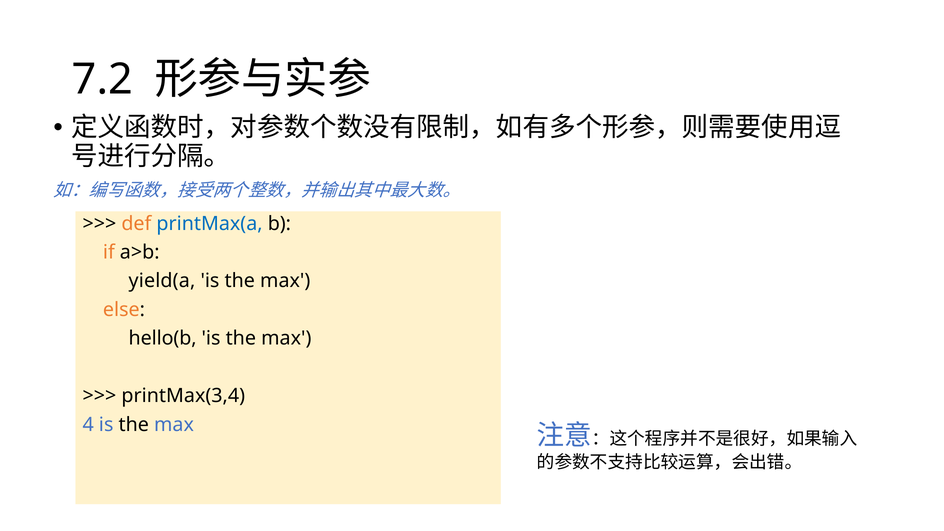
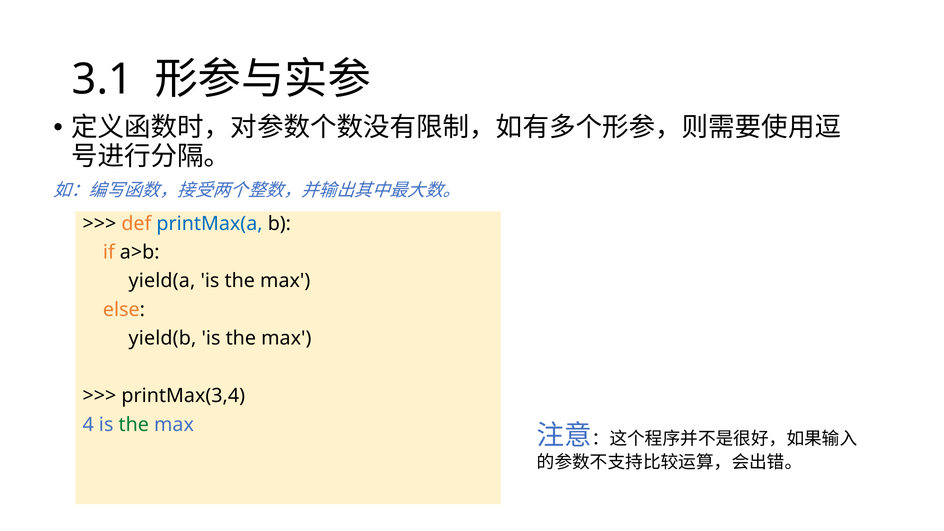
7.2: 7.2 -> 3.1 (102, 79)
hello(b: hello(b -> yield(b (162, 338)
the colour: black -> green (134, 425)
